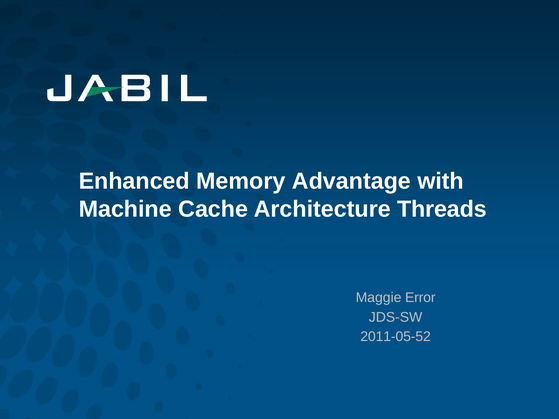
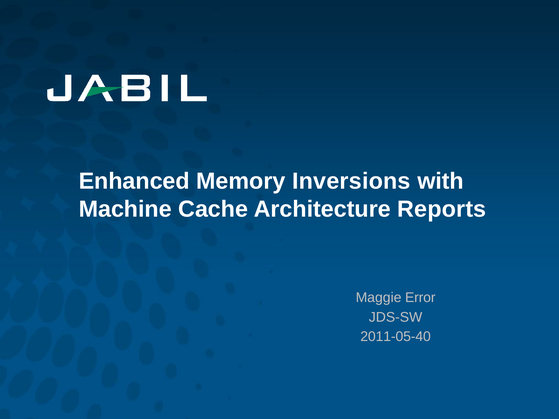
Advantage: Advantage -> Inversions (351, 181)
Threads: Threads -> Reports (442, 209)
2011-05-52: 2011-05-52 -> 2011-05-40 (396, 337)
